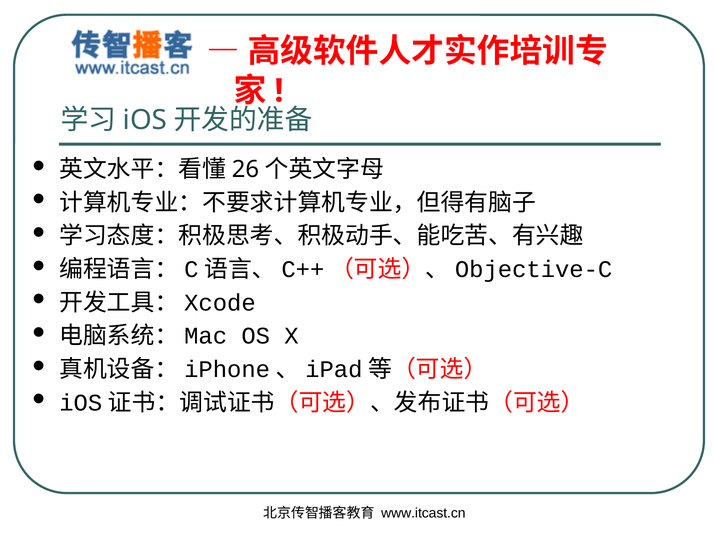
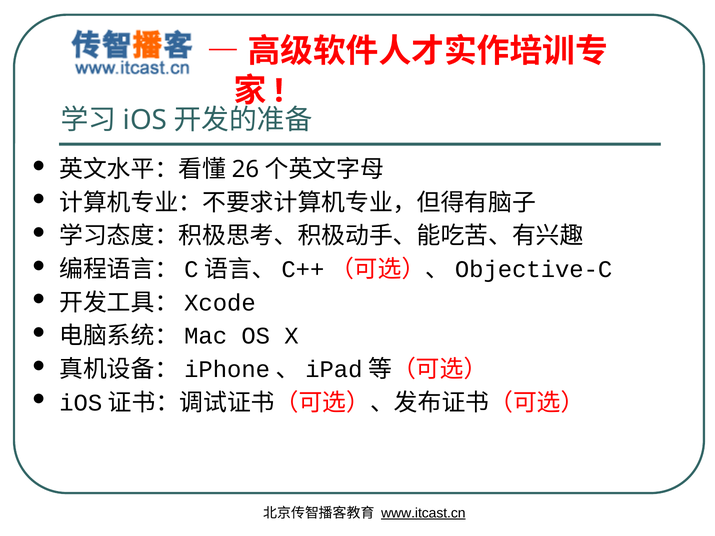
www.itcast.cn underline: none -> present (423, 513)
